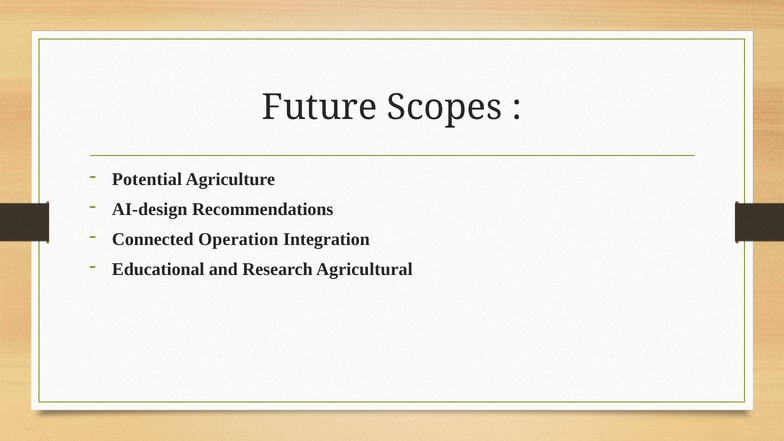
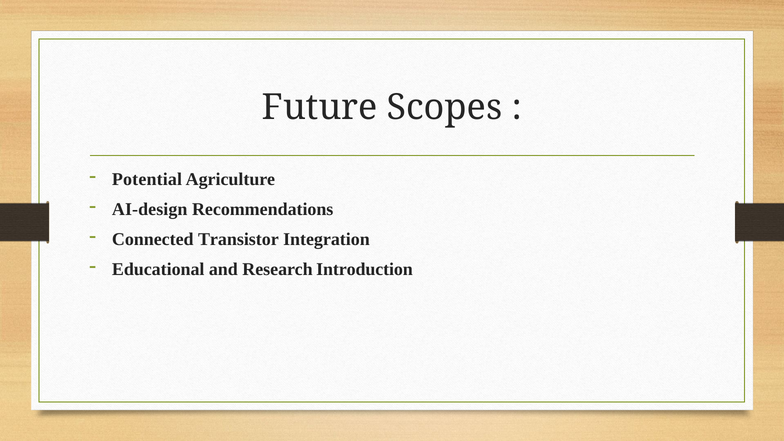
Operation: Operation -> Transistor (238, 239)
Agricultural: Agricultural -> Introduction (364, 269)
